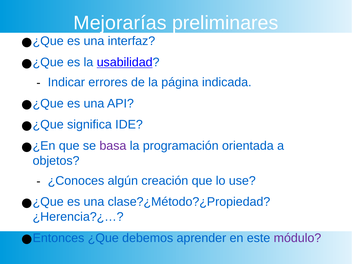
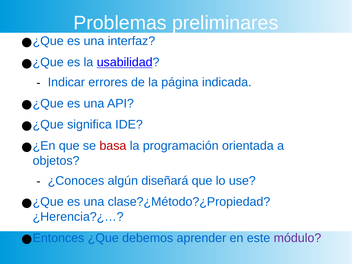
Mejorarías: Mejorarías -> Problemas (120, 23)
basa colour: purple -> red (113, 146)
creación: creación -> diseñará (165, 181)
